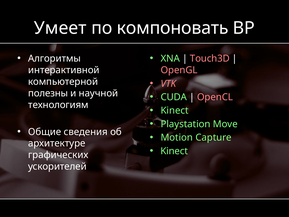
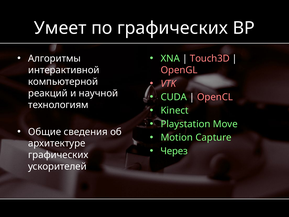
по компоновать: компоновать -> графических (173, 28)
полезны: полезны -> реакций (48, 93)
Kinect: Kinect -> Через (174, 151)
